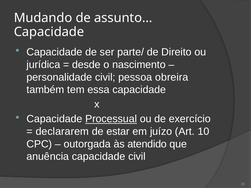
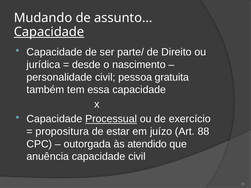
Capacidade underline: none -> present (49, 32)
obreira: obreira -> gratuita (172, 77)
declararem: declararem -> propositura (62, 132)
10: 10 -> 88 (203, 132)
